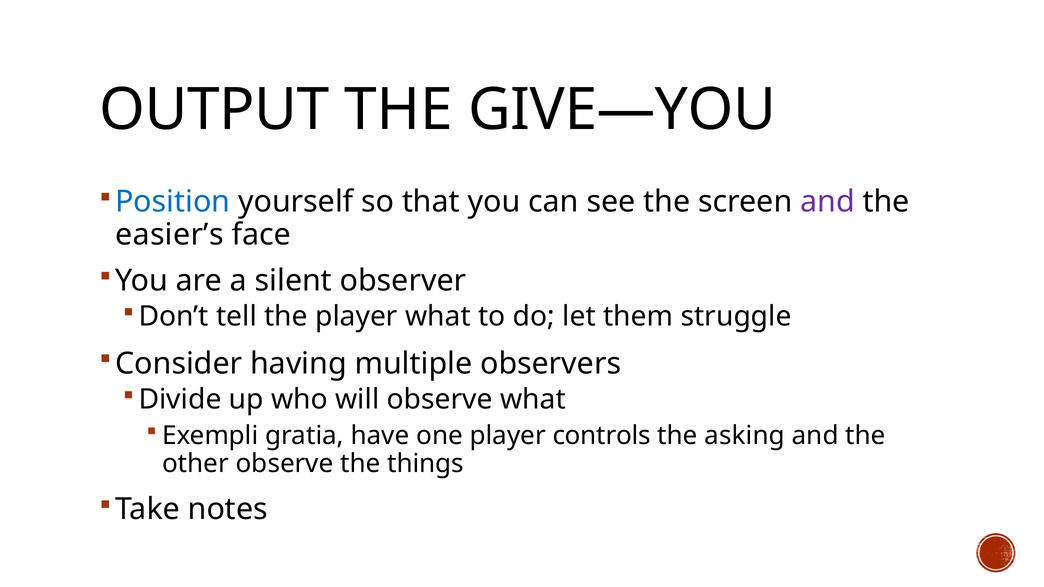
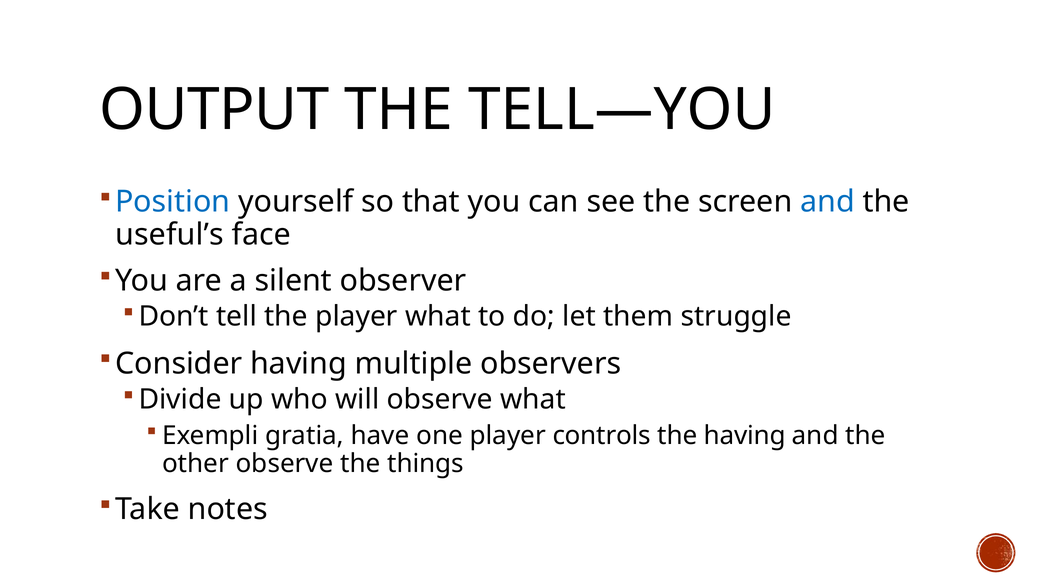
GIVE—YOU: GIVE—YOU -> TELL—YOU (622, 110)
and colour: purple -> blue (828, 202)
easier’s: easier’s -> useful’s (169, 235)
the asking: asking -> having (745, 436)
